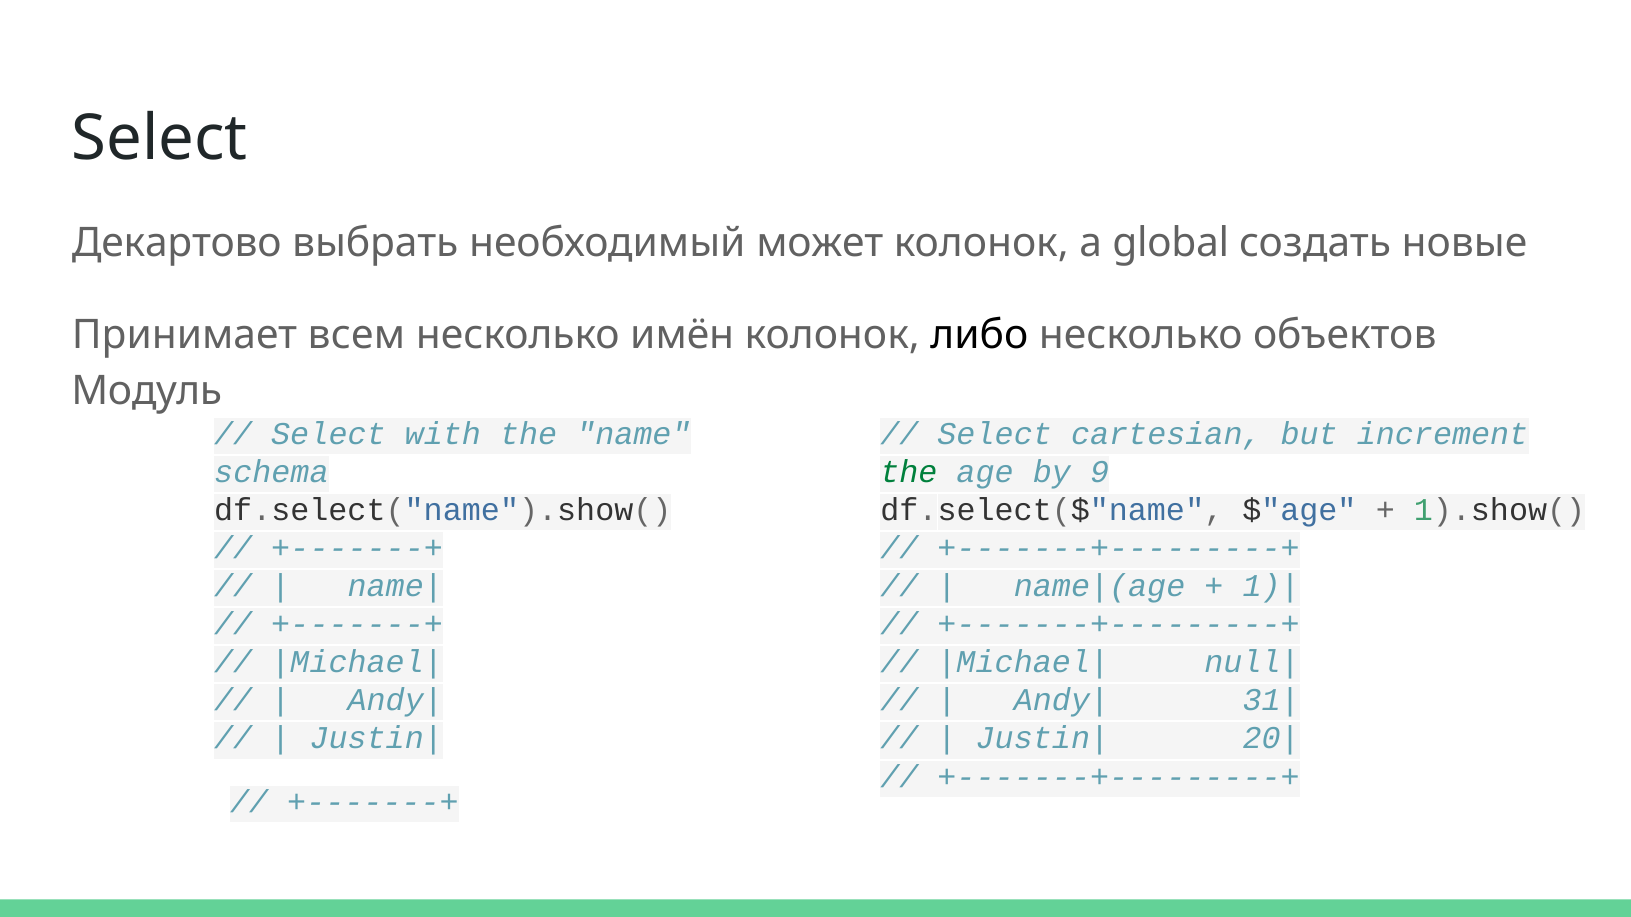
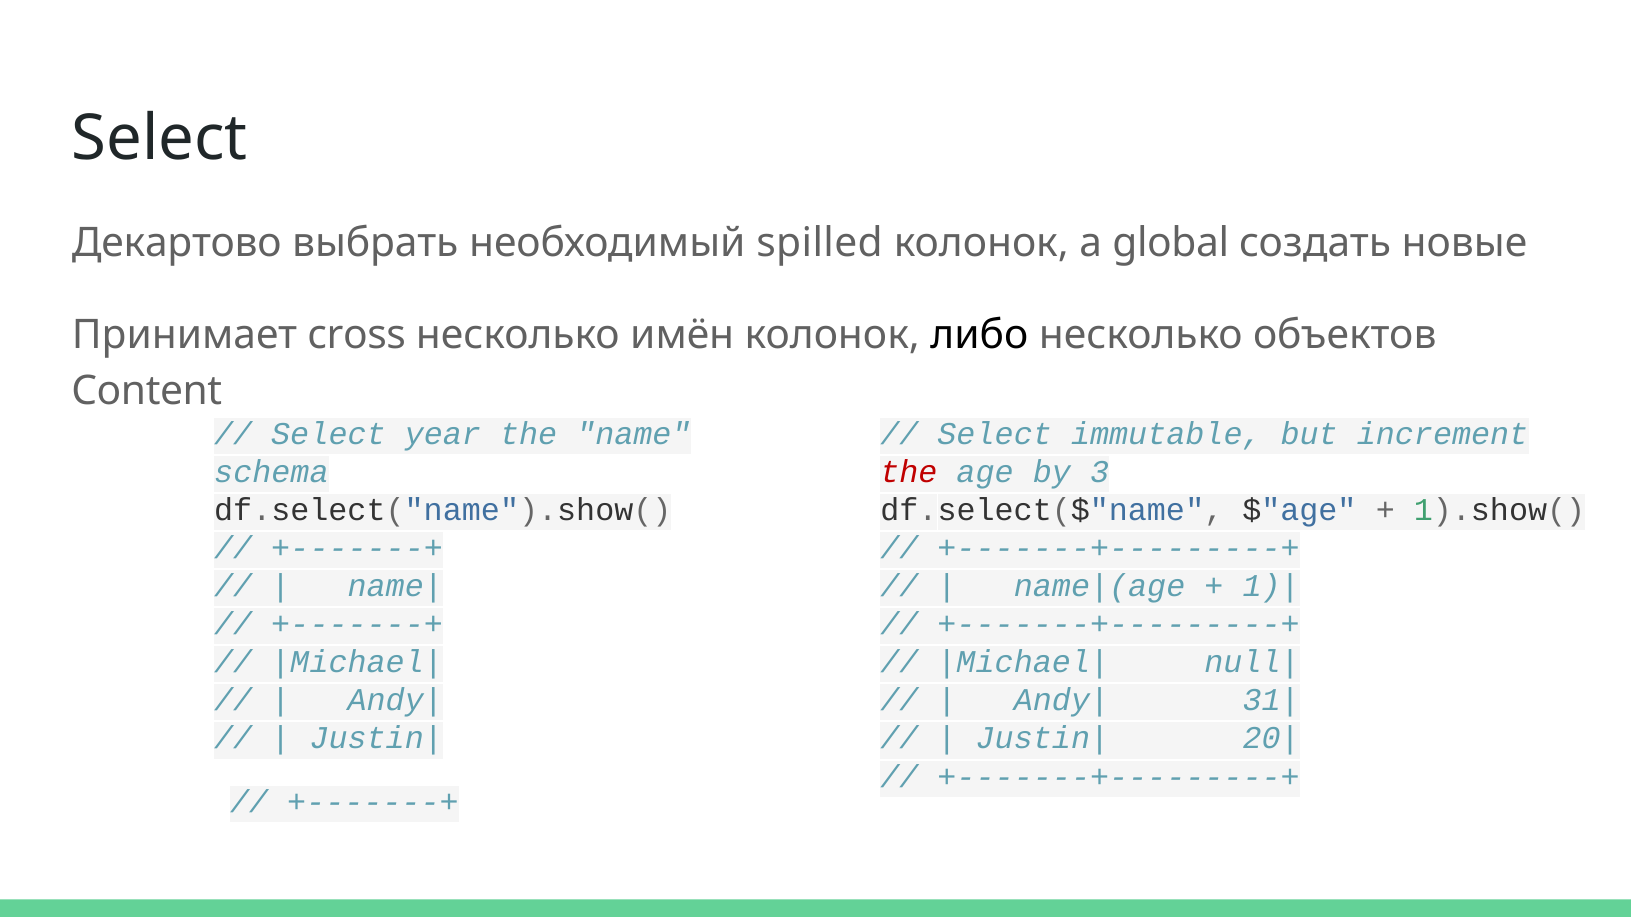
может: может -> spilled (820, 243)
всем: всем -> cross (357, 335)
Модуль: Модуль -> Content (147, 392)
with: with -> year (443, 434)
cartesian: cartesian -> immutable (1166, 434)
the colour: green -> red (909, 472)
9: 9 -> 3 (1100, 472)
